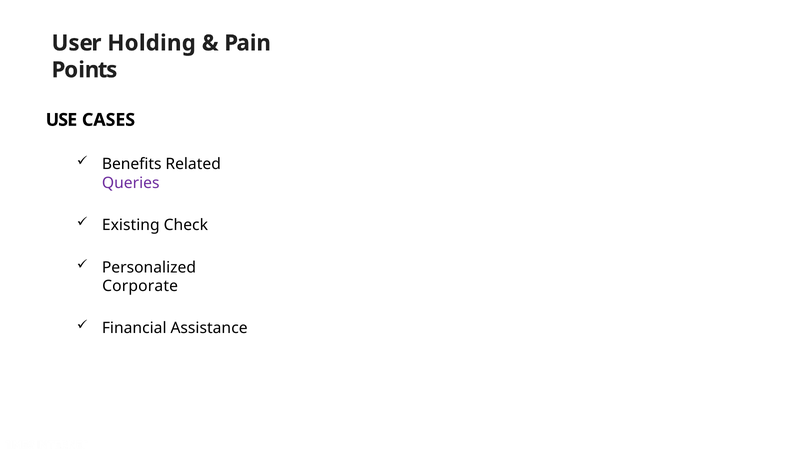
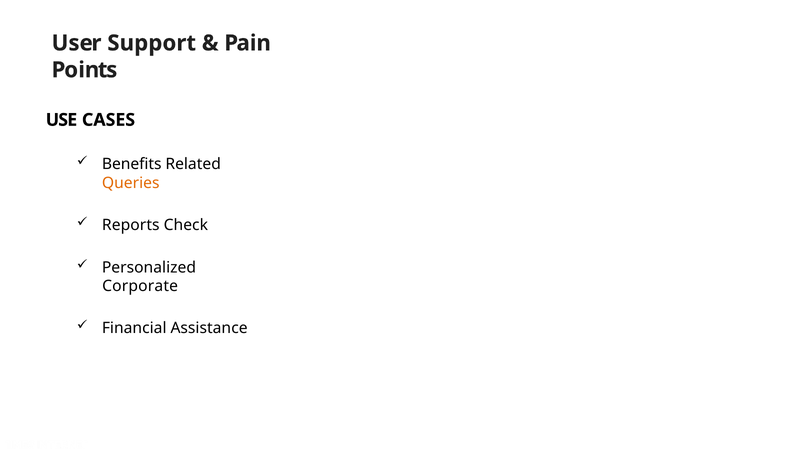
Holding: Holding -> Support (152, 43)
Queries colour: purple -> orange (131, 183)
Existing: Existing -> Reports (131, 225)
